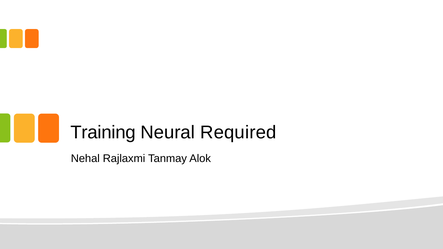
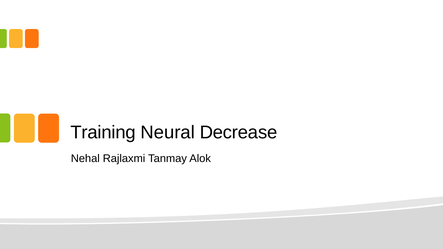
Required: Required -> Decrease (239, 132)
